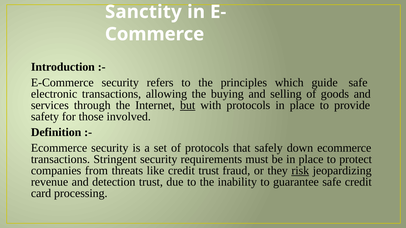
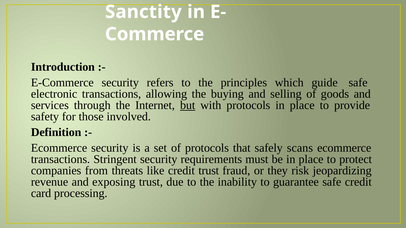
down: down -> scans (300, 148)
risk underline: present -> none (300, 171)
detection: detection -> exposing (114, 182)
